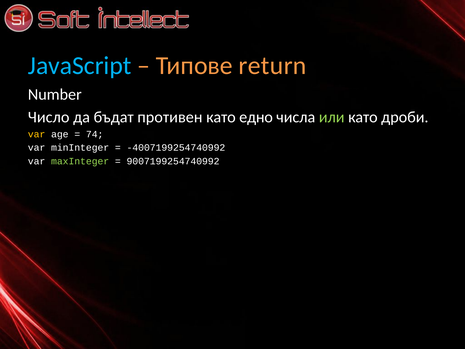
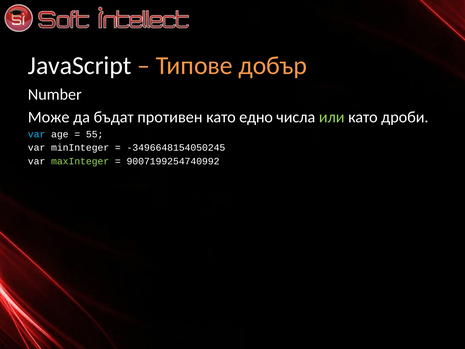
JavaScript colour: light blue -> white (80, 66)
return: return -> добър (273, 66)
Число: Число -> Може (49, 117)
var colour: yellow -> light blue (37, 134)
74: 74 -> 55 (95, 134)
-4007199254740992: -4007199254740992 -> -3496648154050245 (176, 148)
